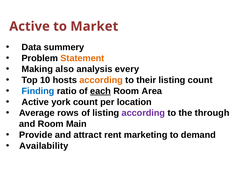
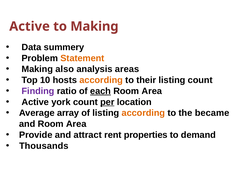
to Market: Market -> Making (94, 26)
every: every -> areas (127, 69)
Finding colour: blue -> purple (38, 91)
per underline: none -> present (107, 102)
rows: rows -> array (68, 113)
according colour: purple -> orange (143, 113)
through: through -> became (212, 113)
and Room Main: Main -> Area (76, 124)
marketing: marketing -> properties (146, 135)
Availability: Availability -> Thousands (44, 145)
